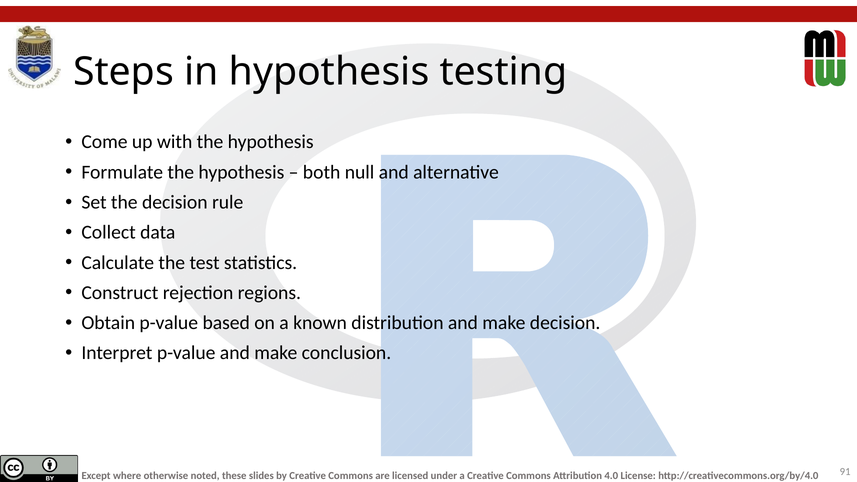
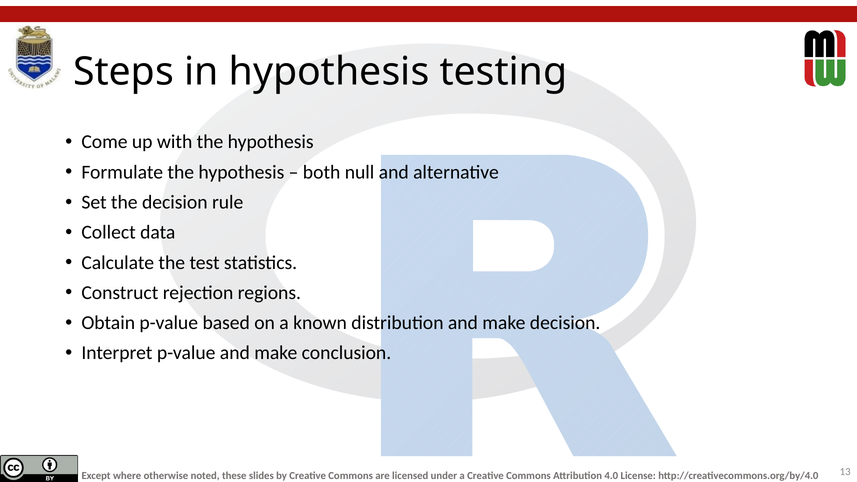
91: 91 -> 13 (845, 472)
